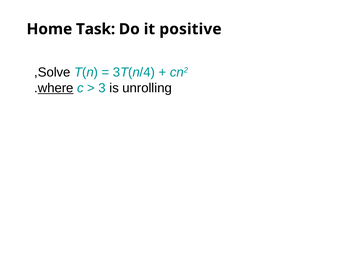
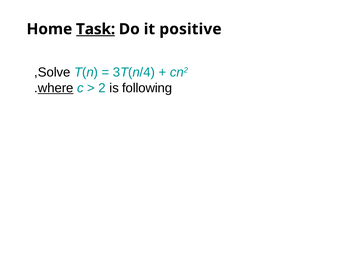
Task underline: none -> present (96, 29)
3: 3 -> 2 (102, 88)
unrolling: unrolling -> following (147, 88)
